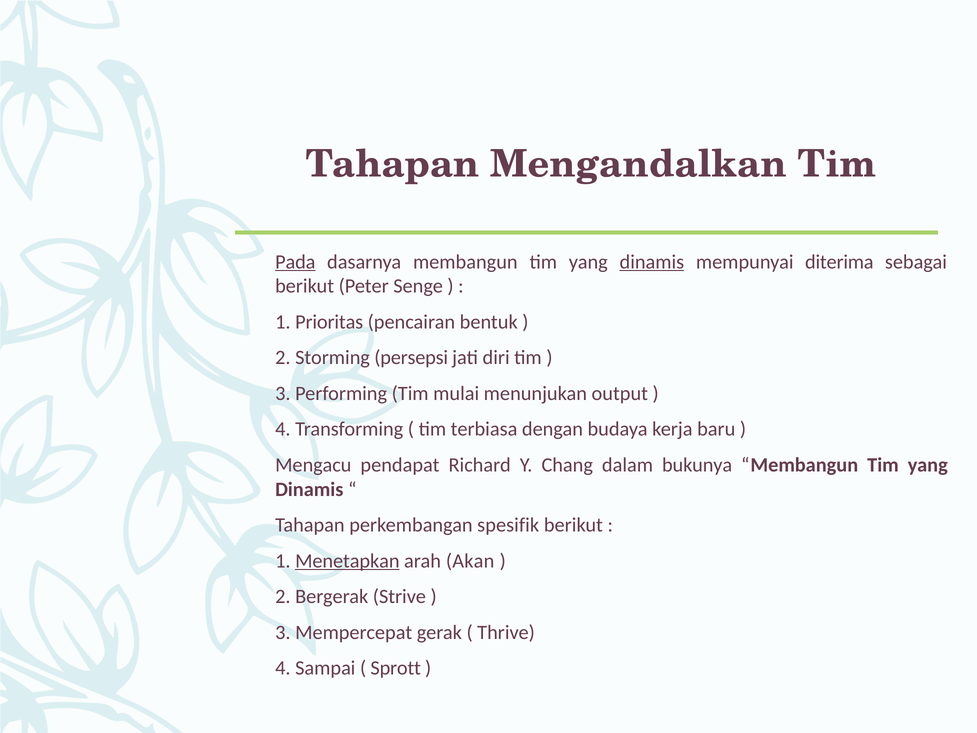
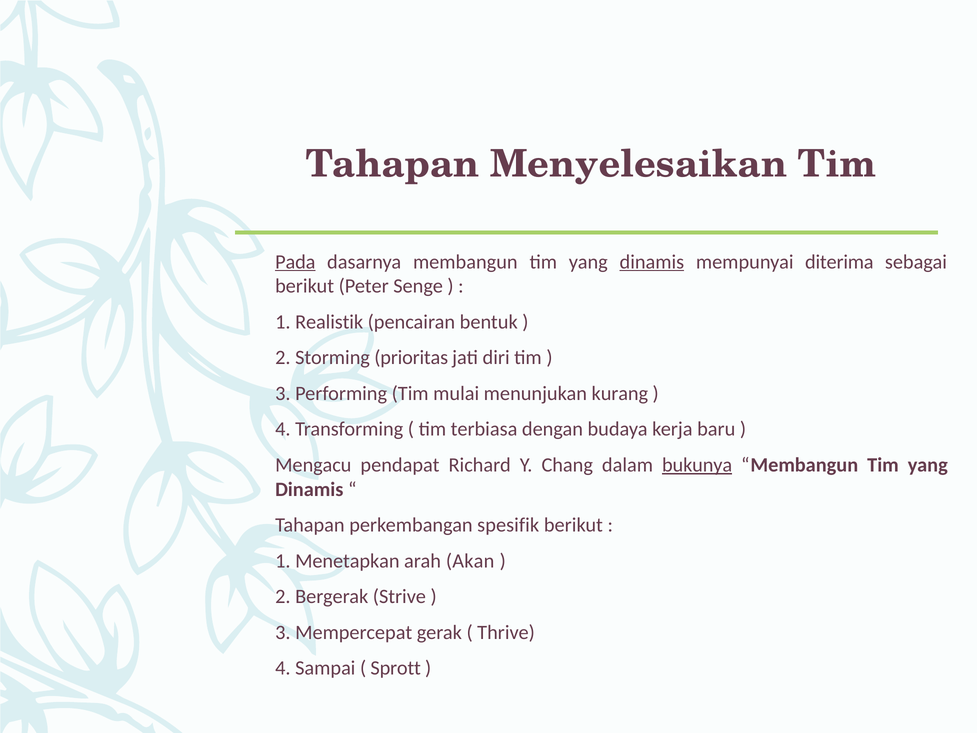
Mengandalkan: Mengandalkan -> Menyelesaikan (639, 164)
Prioritas: Prioritas -> Realistik (329, 322)
persepsi: persepsi -> prioritas (411, 358)
output: output -> kurang (620, 393)
bukunya underline: none -> present (697, 465)
Menetapkan underline: present -> none (347, 561)
